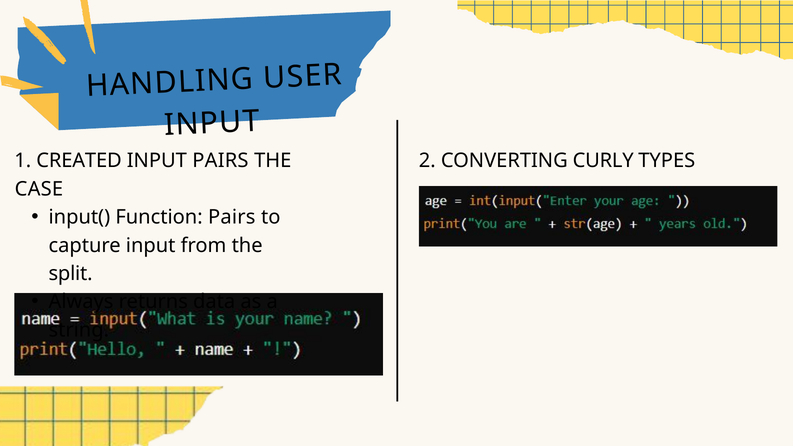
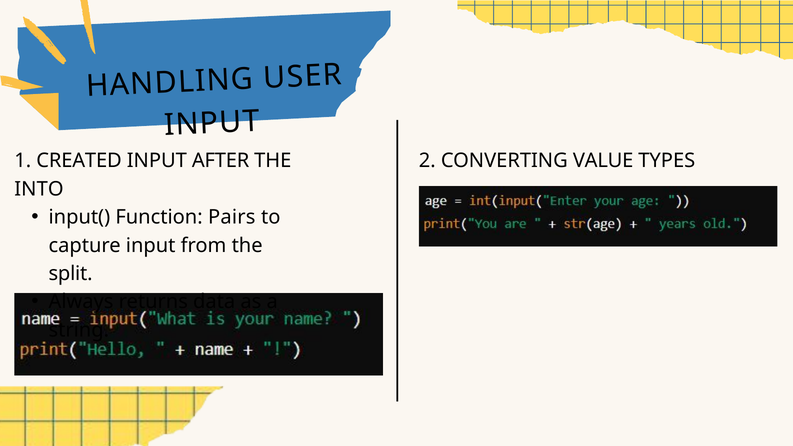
INPUT PAIRS: PAIRS -> AFTER (221, 161)
CURLY: CURLY -> VALUE (603, 161)
CASE: CASE -> INTO (39, 189)
